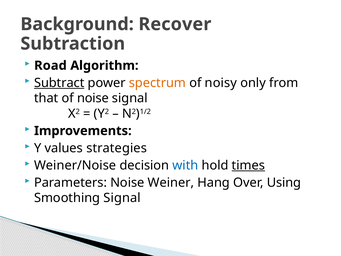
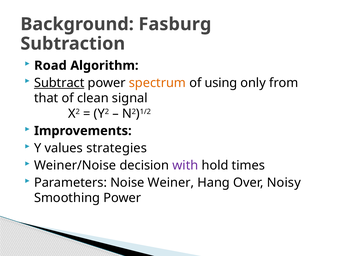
Recover: Recover -> Fasburg (175, 24)
noisy: noisy -> using (221, 83)
of noise: noise -> clean (93, 98)
with colour: blue -> purple (185, 165)
times underline: present -> none (248, 165)
Using: Using -> Noisy (284, 182)
Smoothing Signal: Signal -> Power (122, 198)
